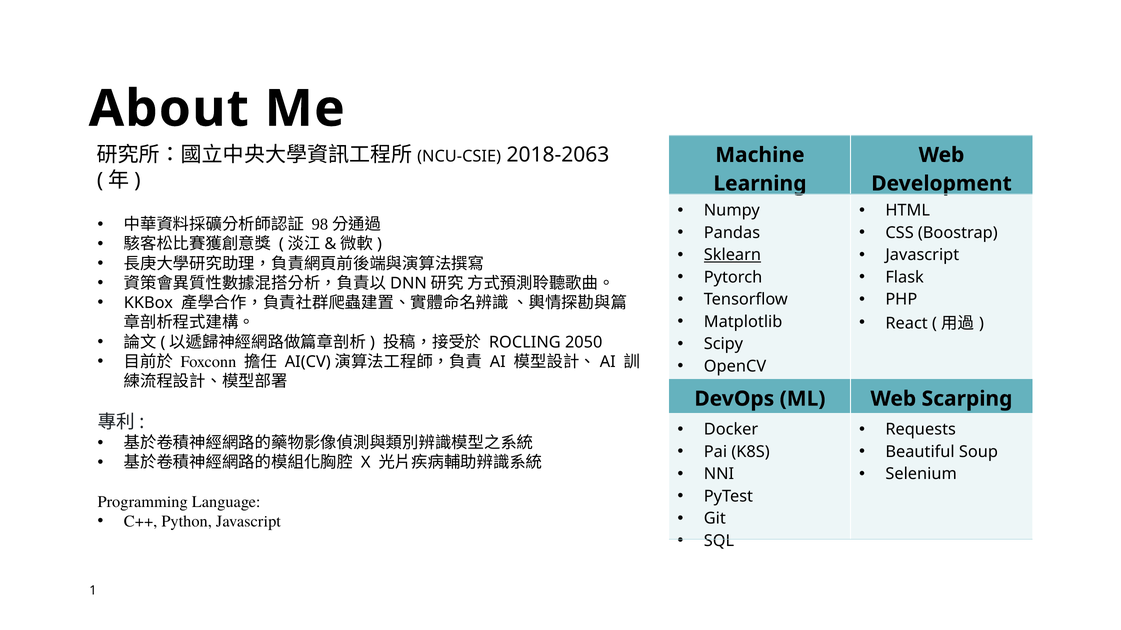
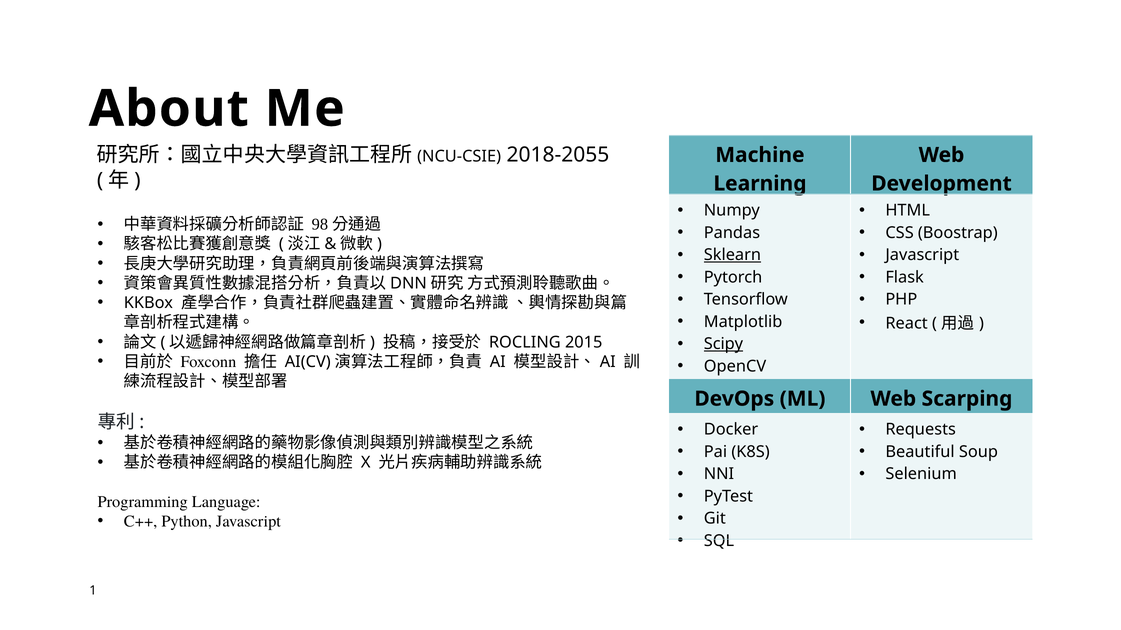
2018-2063: 2018-2063 -> 2018-2055 (558, 155)
2050: 2050 -> 2015 (584, 342)
Scipy underline: none -> present (723, 344)
